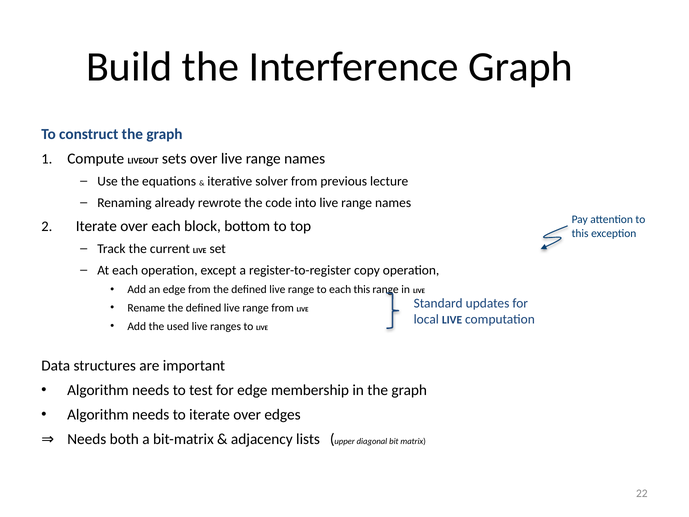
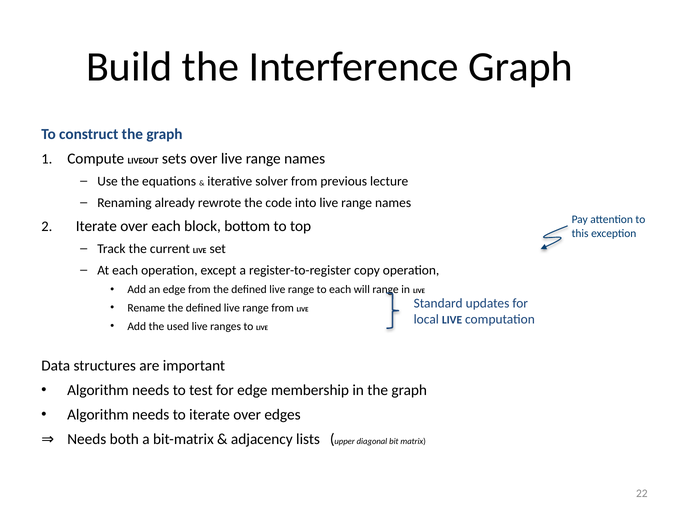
each this: this -> will (362, 289)
